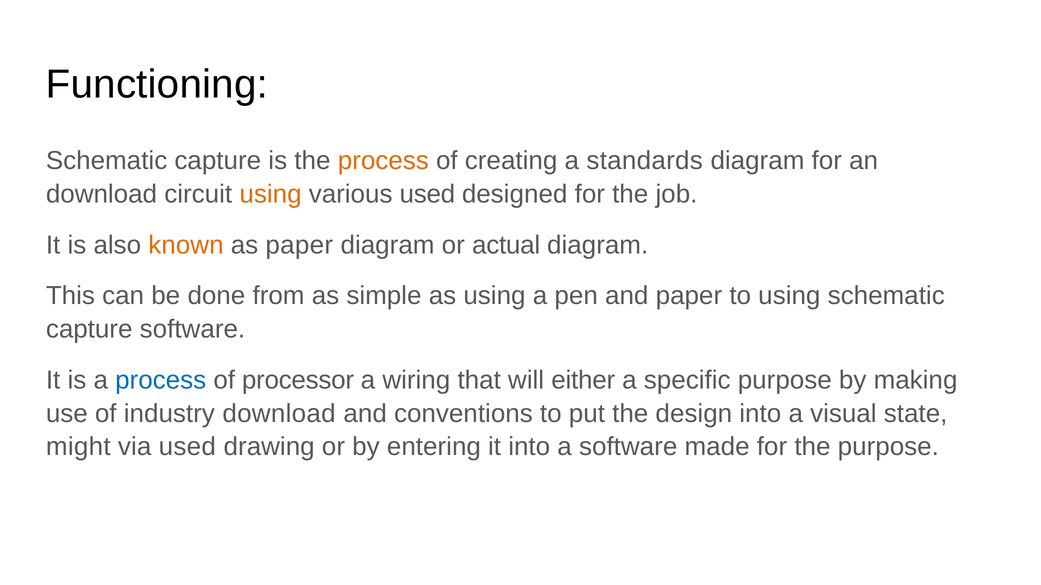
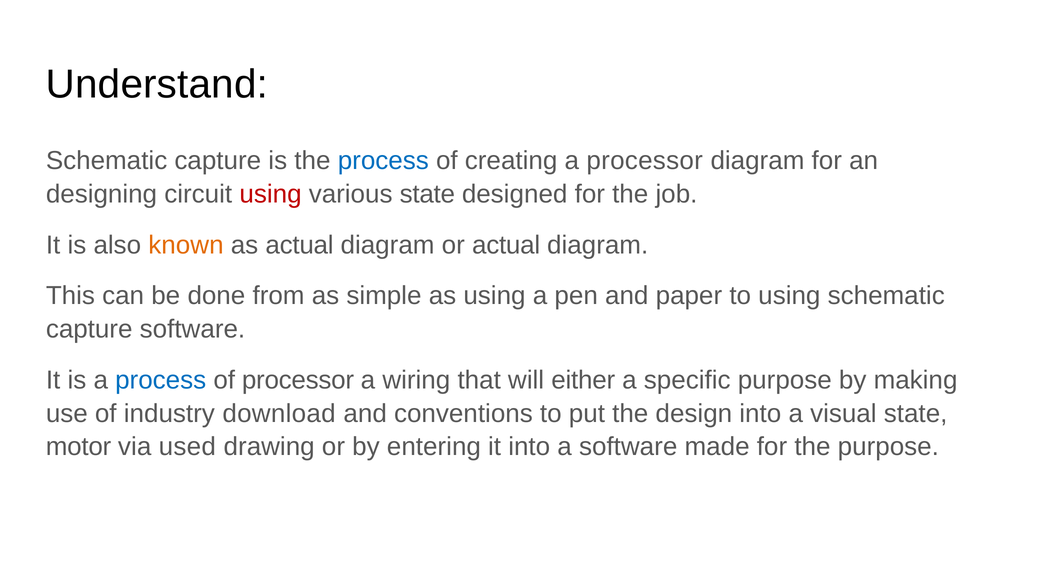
Functioning: Functioning -> Understand (157, 84)
process colour: orange -> blue (383, 161)
a standards: standards -> processor (645, 161)
download: download -> designing (101, 194)
using colour: orange -> red (271, 194)
various used: used -> state (427, 194)
as paper: paper -> actual (300, 245)
might: might -> motor (79, 447)
